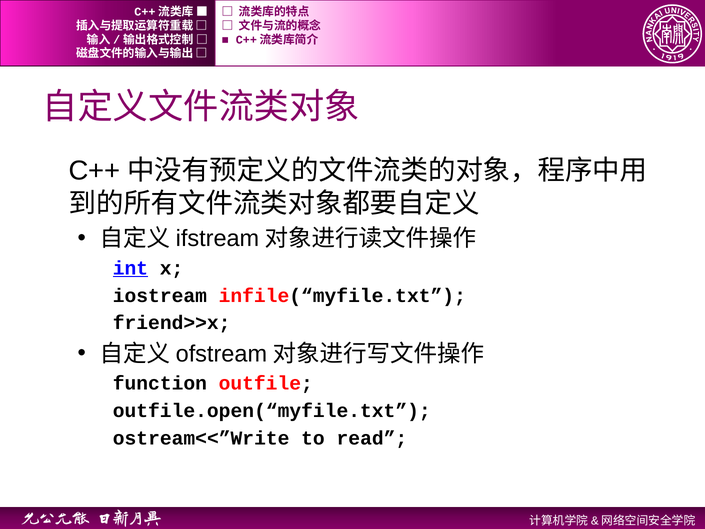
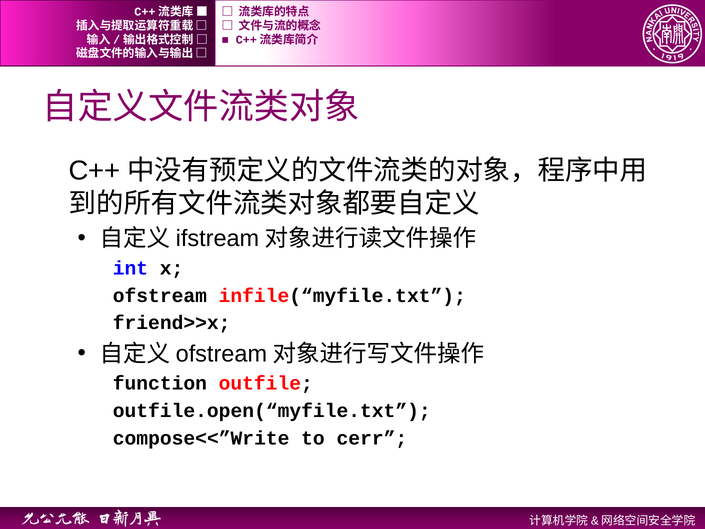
int underline: present -> none (130, 268)
iostream: iostream -> ofstream (160, 295)
ostream<<”Write: ostream<<”Write -> compose<<”Write (201, 438)
read: read -> cerr (372, 438)
